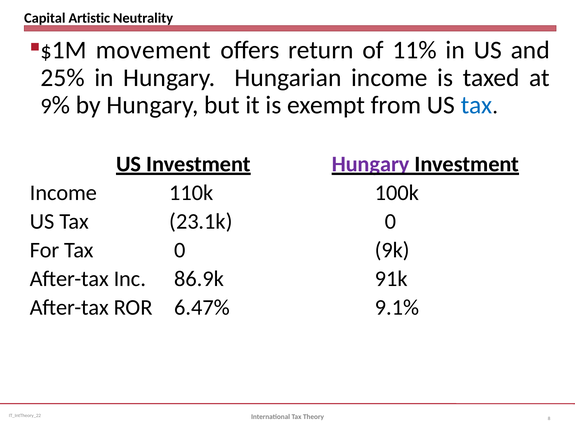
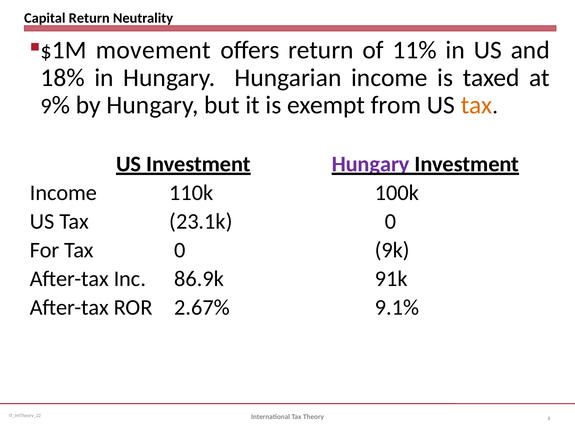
Capital Artistic: Artistic -> Return (89, 18)
25%: 25% -> 18% (63, 78)
tax colour: blue -> orange (477, 105)
6.47%: 6.47% -> 2.67% (202, 307)
